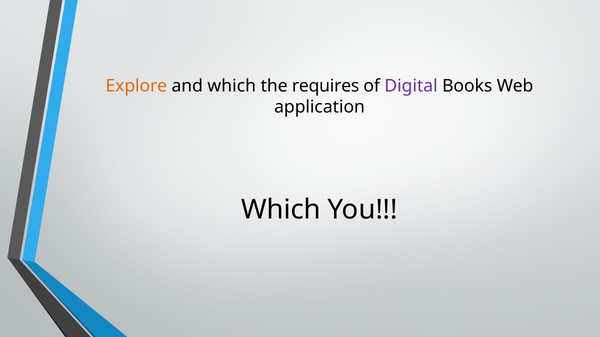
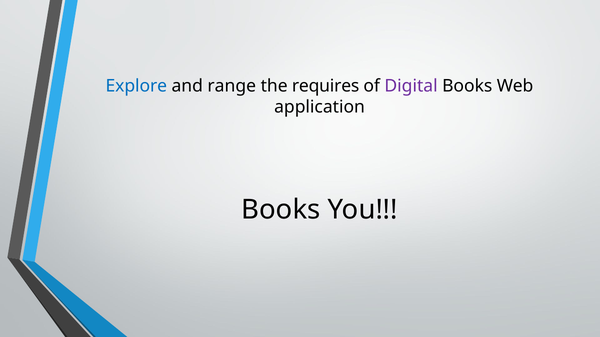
Explore colour: orange -> blue (136, 86)
and which: which -> range (232, 86)
Which: Which -> Books (281, 210)
